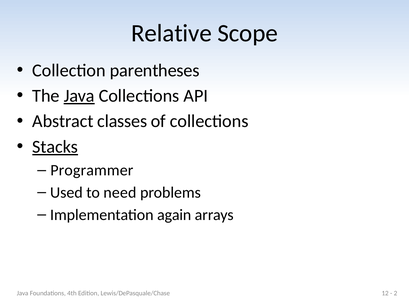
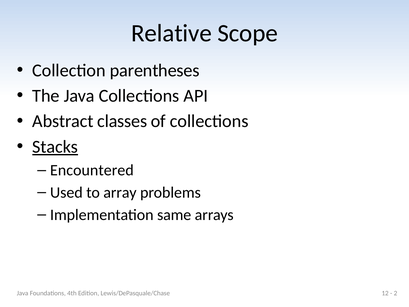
Java underline: present -> none (79, 96)
Programmer: Programmer -> Encountered (92, 170)
need: need -> array (120, 192)
again: again -> same (174, 215)
